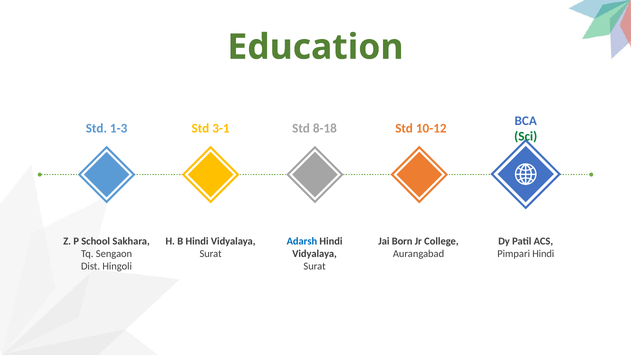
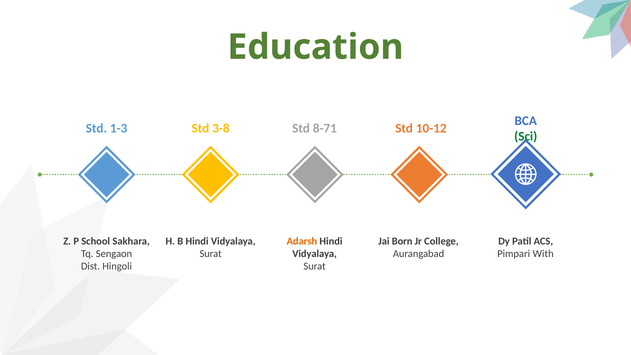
3-1: 3-1 -> 3-8 (221, 129)
8-18: 8-18 -> 8-71 (325, 129)
Adarsh colour: blue -> orange (302, 241)
Pimpari Hindi: Hindi -> With (543, 254)
